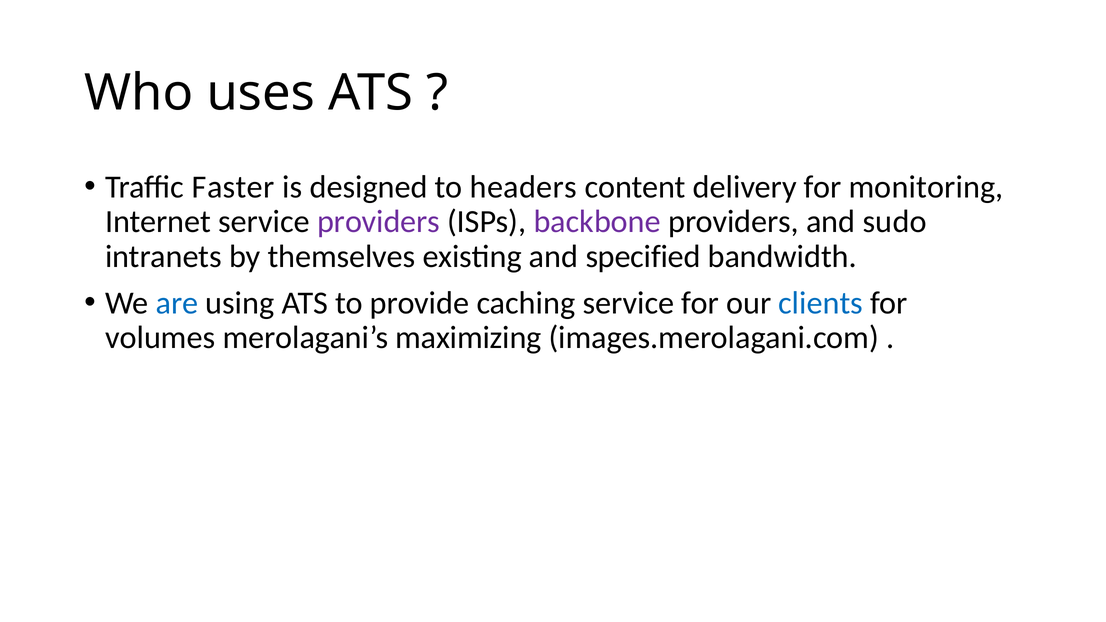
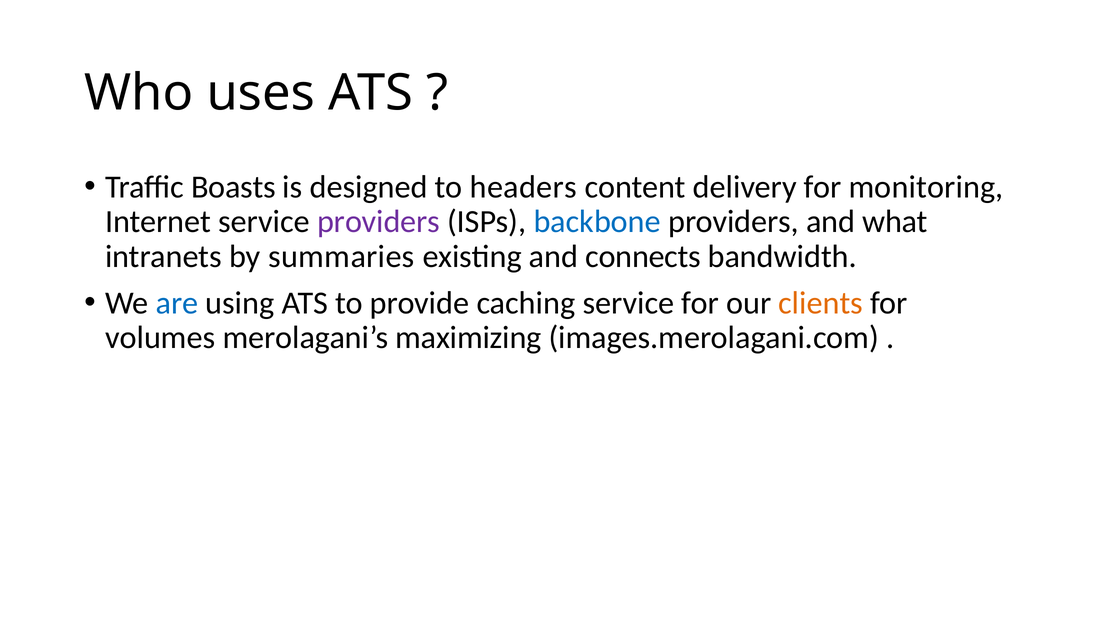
Faster: Faster -> Boasts (233, 187)
backbone colour: purple -> blue (597, 222)
sudo: sudo -> what (895, 222)
themselves: themselves -> summaries (341, 257)
specified: specified -> connects (643, 257)
clients colour: blue -> orange (821, 303)
